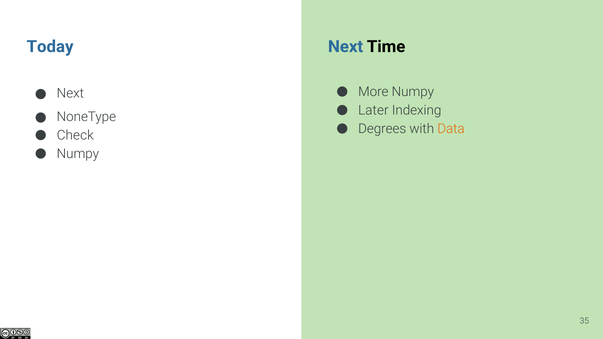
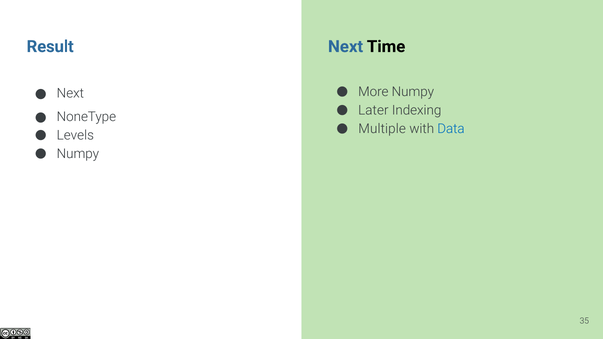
Today: Today -> Result (50, 47)
Degrees: Degrees -> Multiple (382, 129)
Data colour: orange -> blue (451, 129)
Check: Check -> Levels (75, 135)
